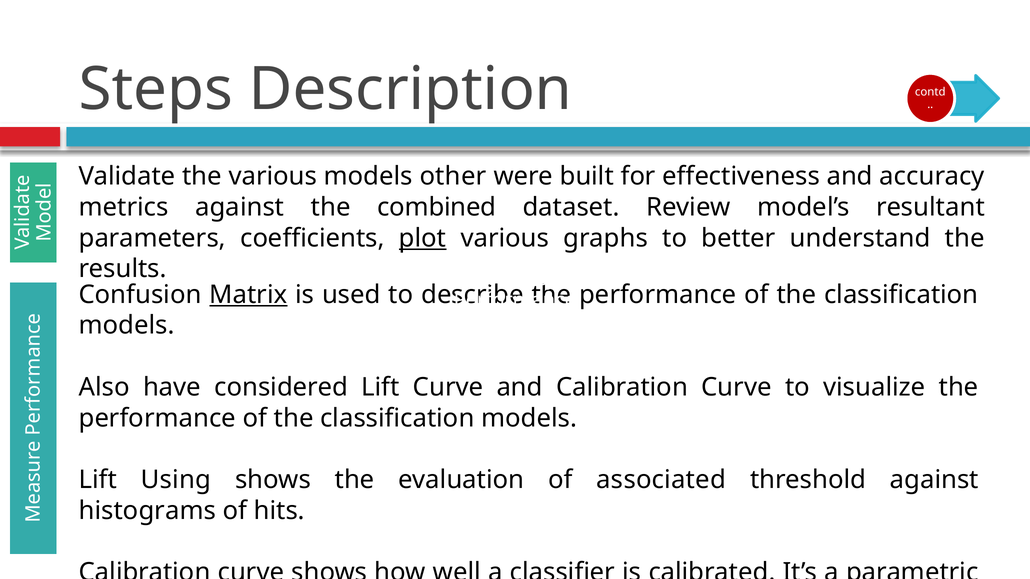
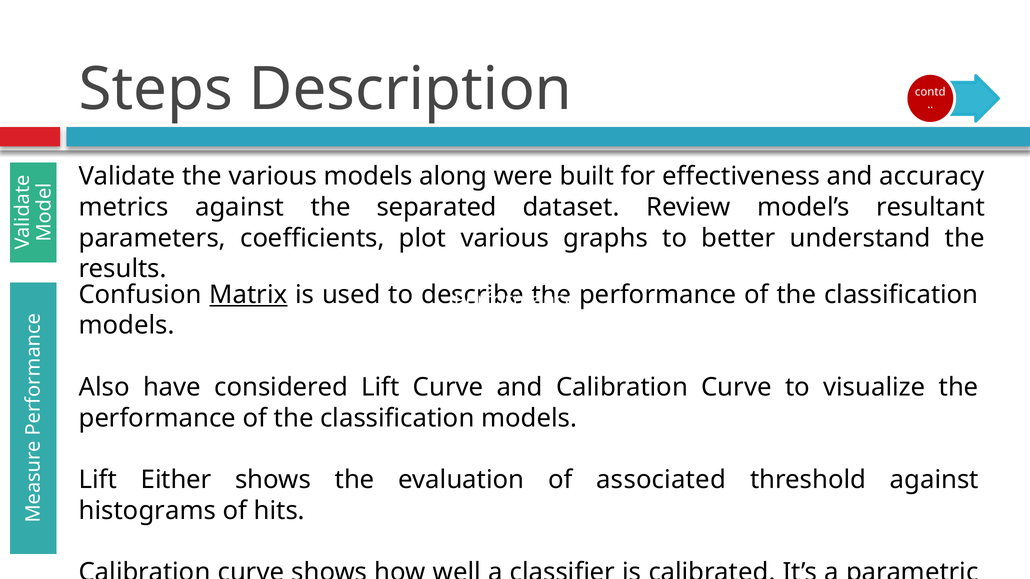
other: other -> along (453, 176)
combined: combined -> separated (437, 207)
plot underline: present -> none (423, 238)
Using: Using -> Either (176, 480)
